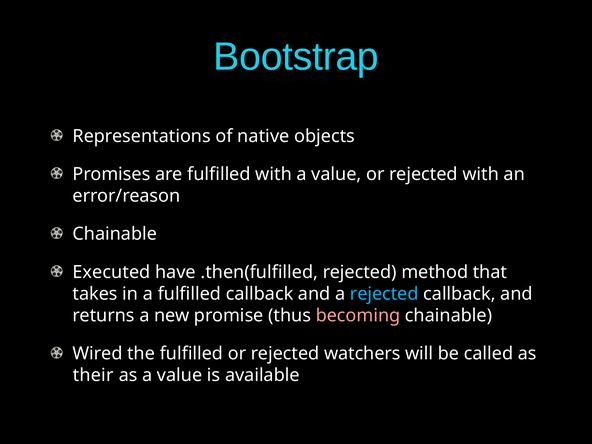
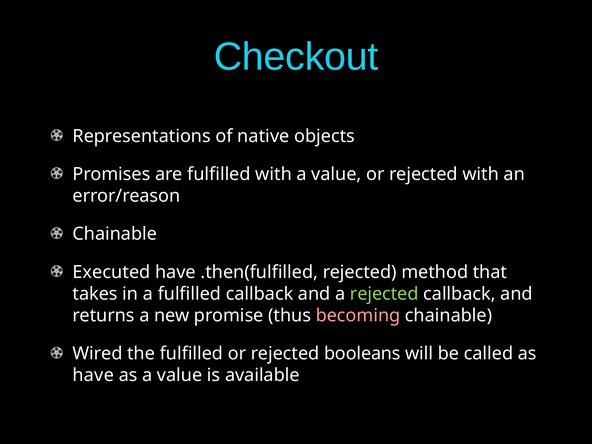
Bootstrap: Bootstrap -> Checkout (296, 57)
rejected colour: light blue -> light green (384, 294)
watchers: watchers -> booleans (362, 354)
their: their -> have (93, 375)
